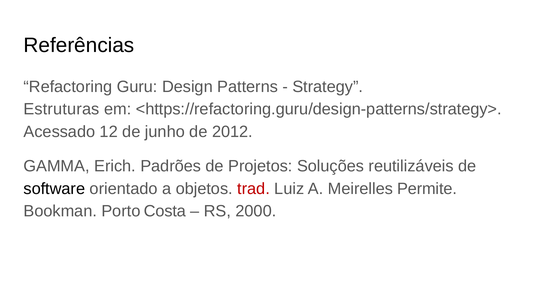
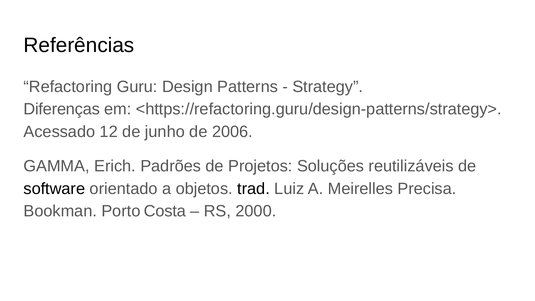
Estruturas: Estruturas -> Diferenças (62, 109)
2012: 2012 -> 2006 (232, 132)
trad colour: red -> black (254, 189)
Permite: Permite -> Precisa (427, 189)
